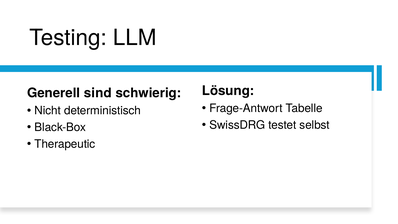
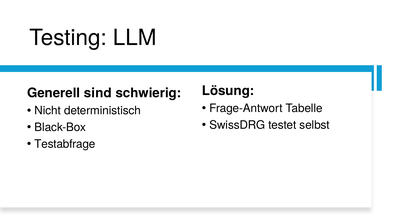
Therapeutic: Therapeutic -> Testabfrage (65, 144)
